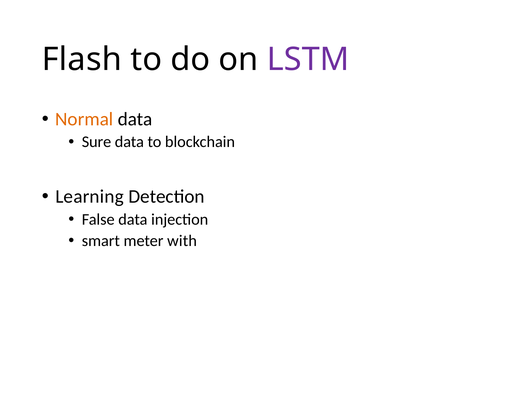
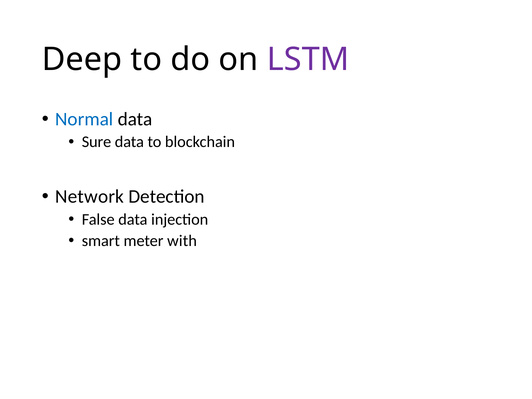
Flash: Flash -> Deep (82, 60)
Normal colour: orange -> blue (84, 119)
Learning: Learning -> Network (90, 197)
